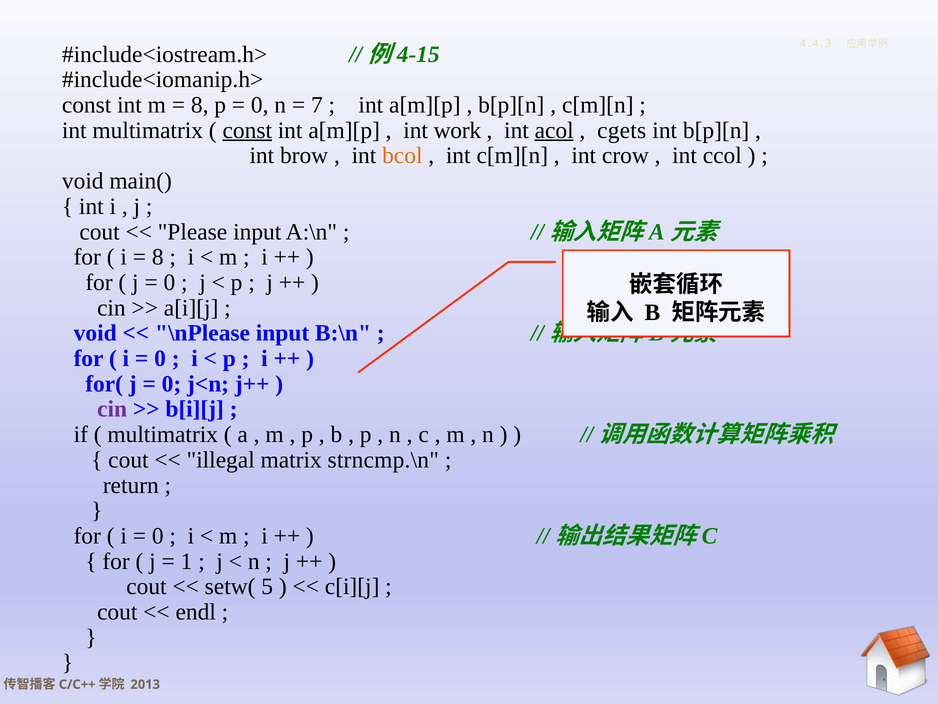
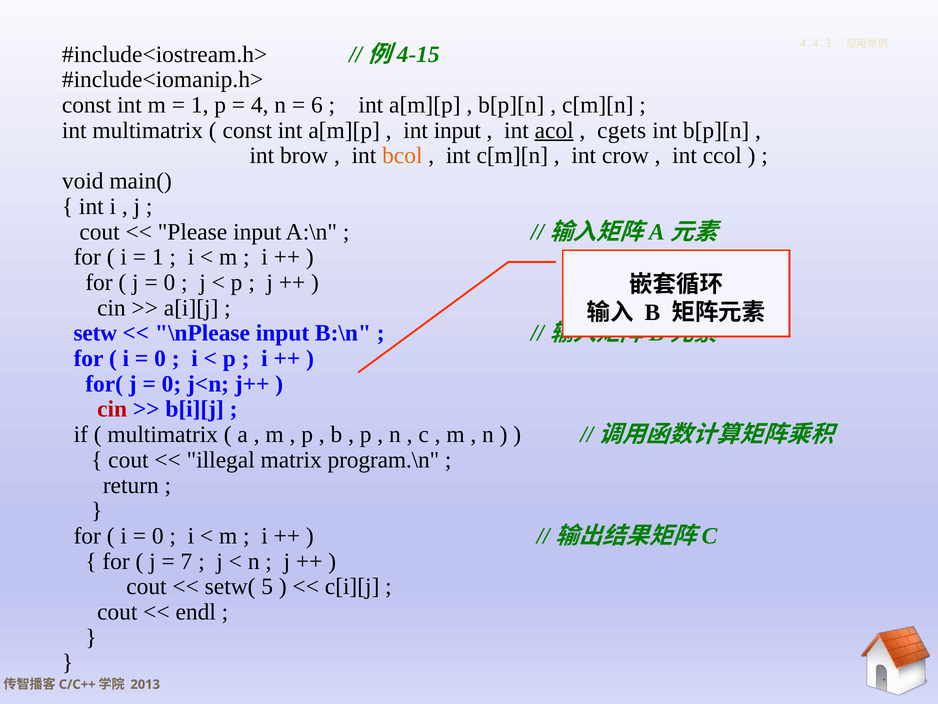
8: 8 -> 1 (200, 105)
0: 0 -> 4 (260, 105)
7: 7 -> 6 (317, 105)
const underline: present -> none (247, 130)
int work: work -> input (457, 130)
8: 8 -> 1 (158, 257)
void: void -> setw (95, 333)
cin colour: purple -> red (112, 409)
strncmp.\n: strncmp.\n -> program.\n (383, 460)
1: 1 -> 7 (186, 561)
